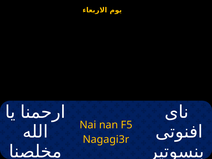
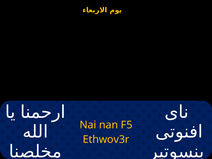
Nagagi3r: Nagagi3r -> Ethwov3r (106, 139)
